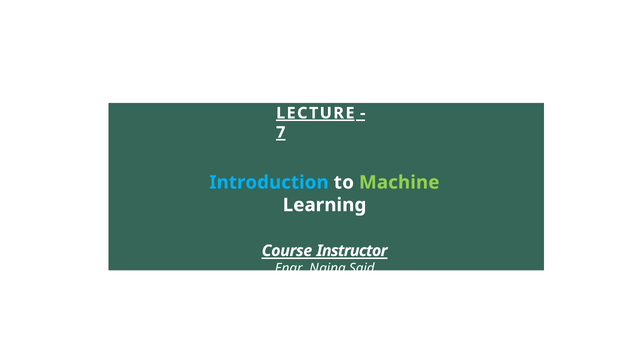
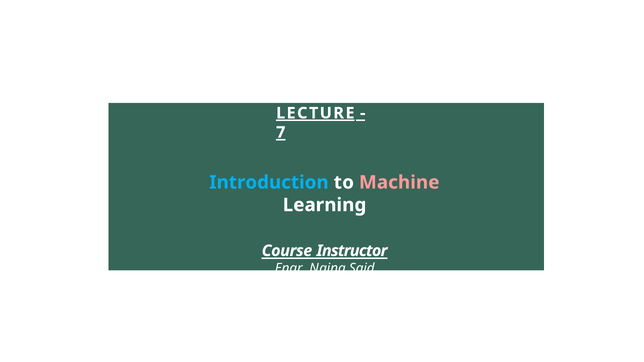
Machine colour: light green -> pink (399, 183)
